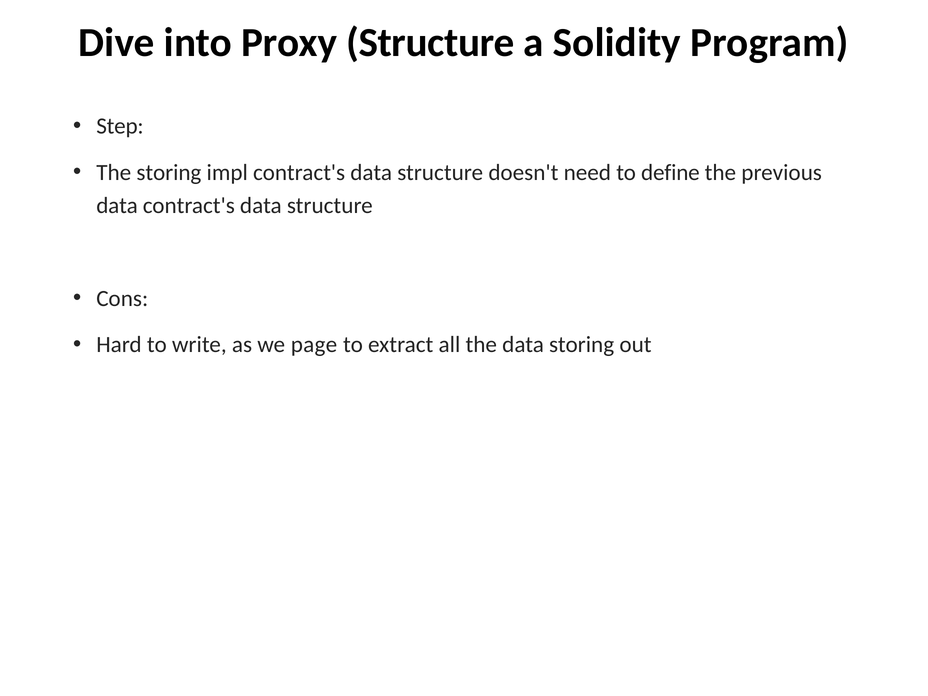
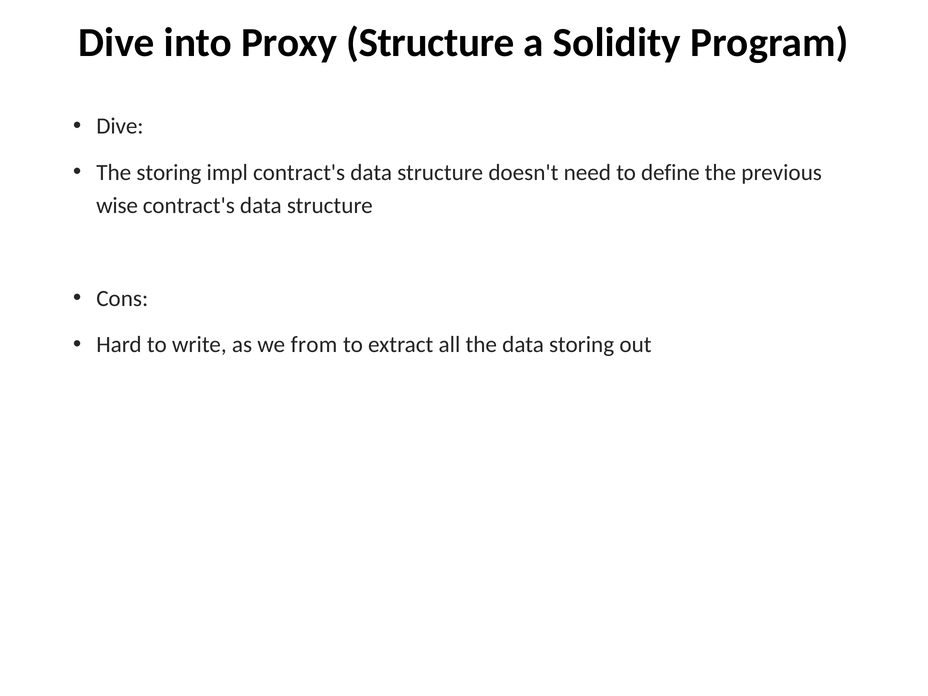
Step: Step -> Dive (120, 126)
data: data -> wise (117, 206)
page: page -> from (314, 345)
